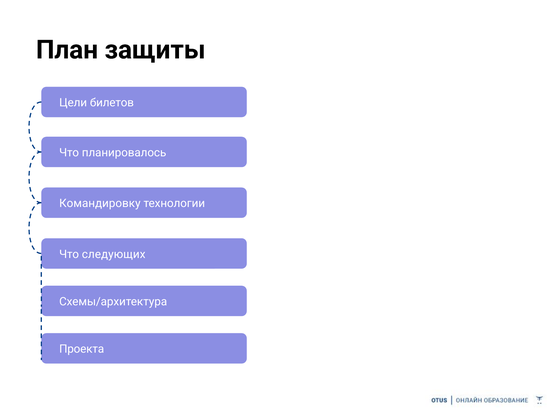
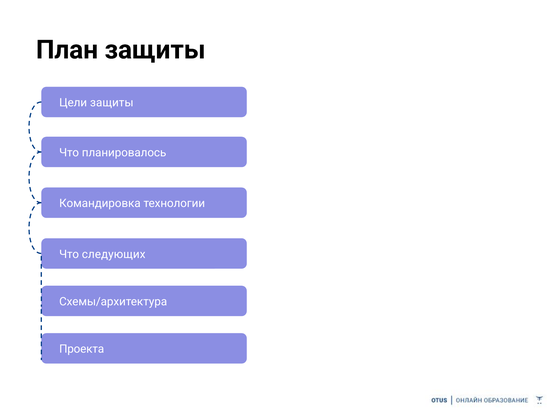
Цели билетов: билетов -> защиты (112, 103)
Командировку: Командировку -> Командировка (100, 204)
